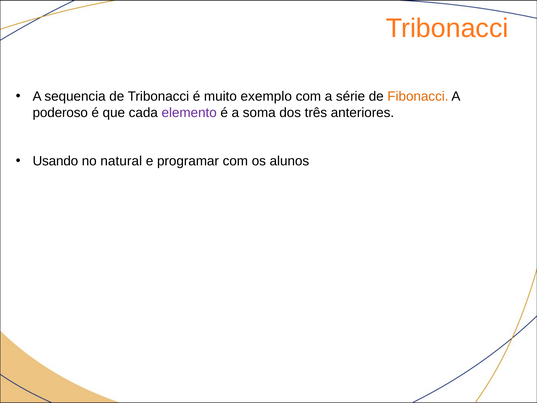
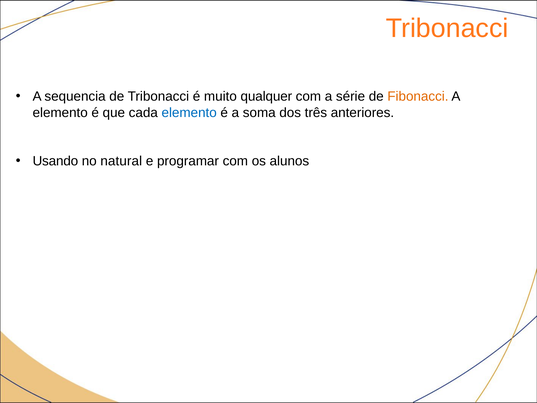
exemplo: exemplo -> qualquer (266, 96)
poderoso: poderoso -> elemento (60, 113)
elemento colour: purple -> blue (189, 113)
